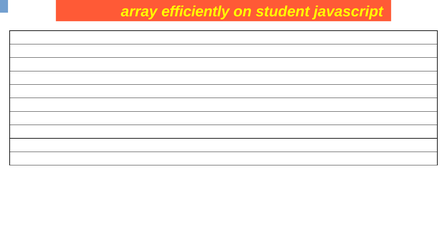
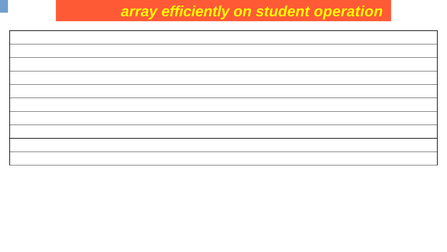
javascript: javascript -> operation (348, 12)
